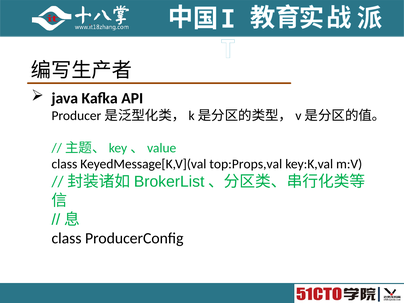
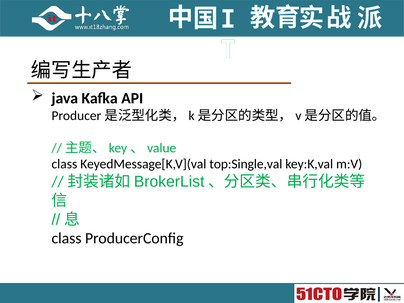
top:Props,val: top:Props,val -> top:Single,val (246, 164)
